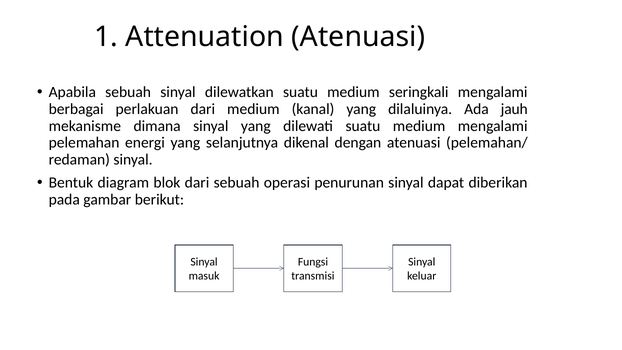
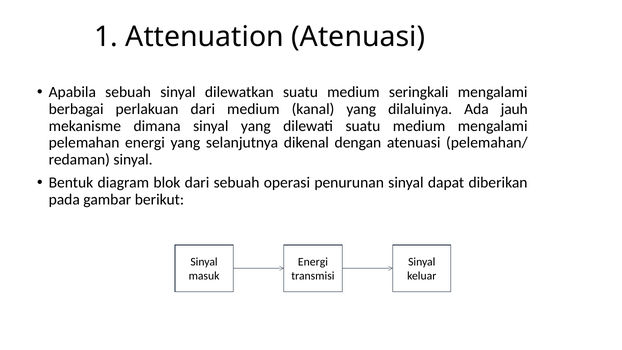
Fungsi: Fungsi -> Energi (313, 262)
